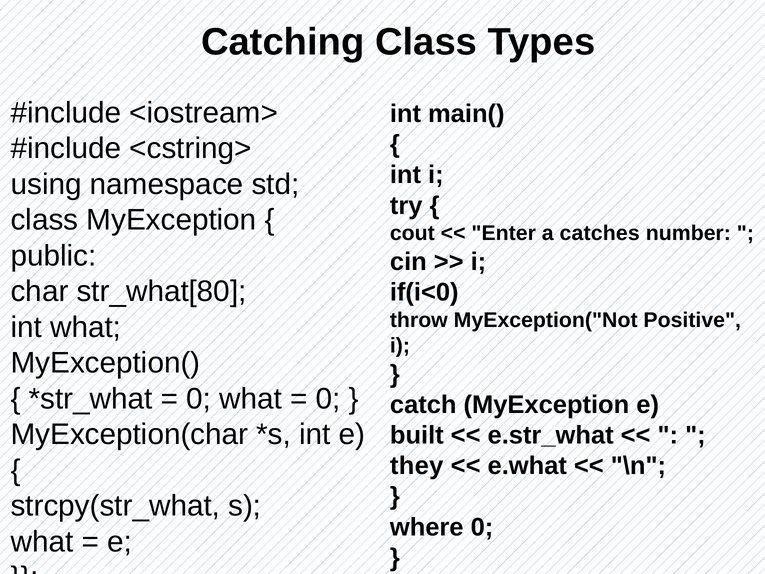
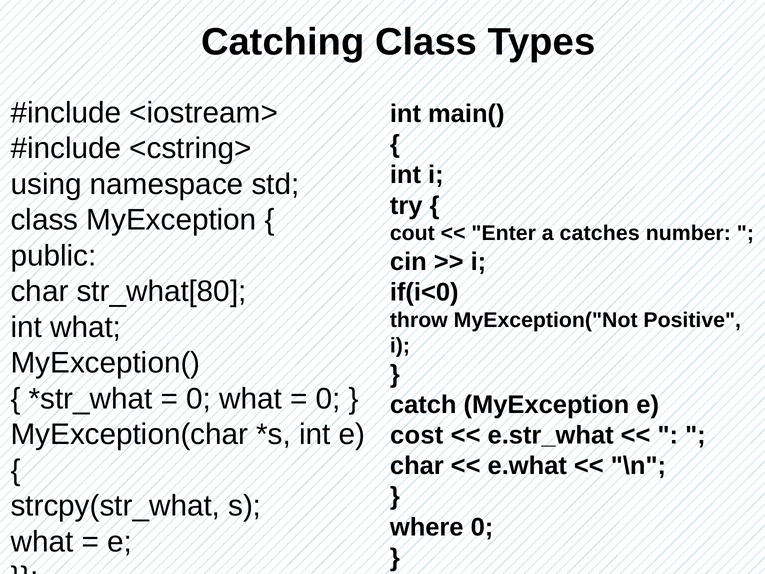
built: built -> cost (417, 435)
they: they -> char (417, 466)
